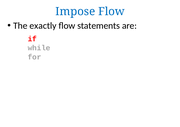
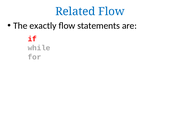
Impose: Impose -> Related (75, 11)
